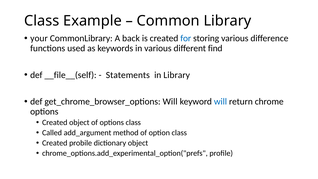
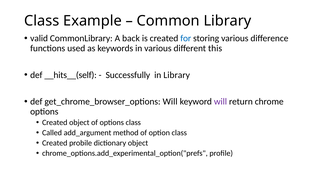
your: your -> valid (39, 38)
find: find -> this (215, 48)
__file__(self: __file__(self -> __hits__(self (71, 75)
Statements: Statements -> Successfully (128, 75)
will colour: blue -> purple (220, 102)
